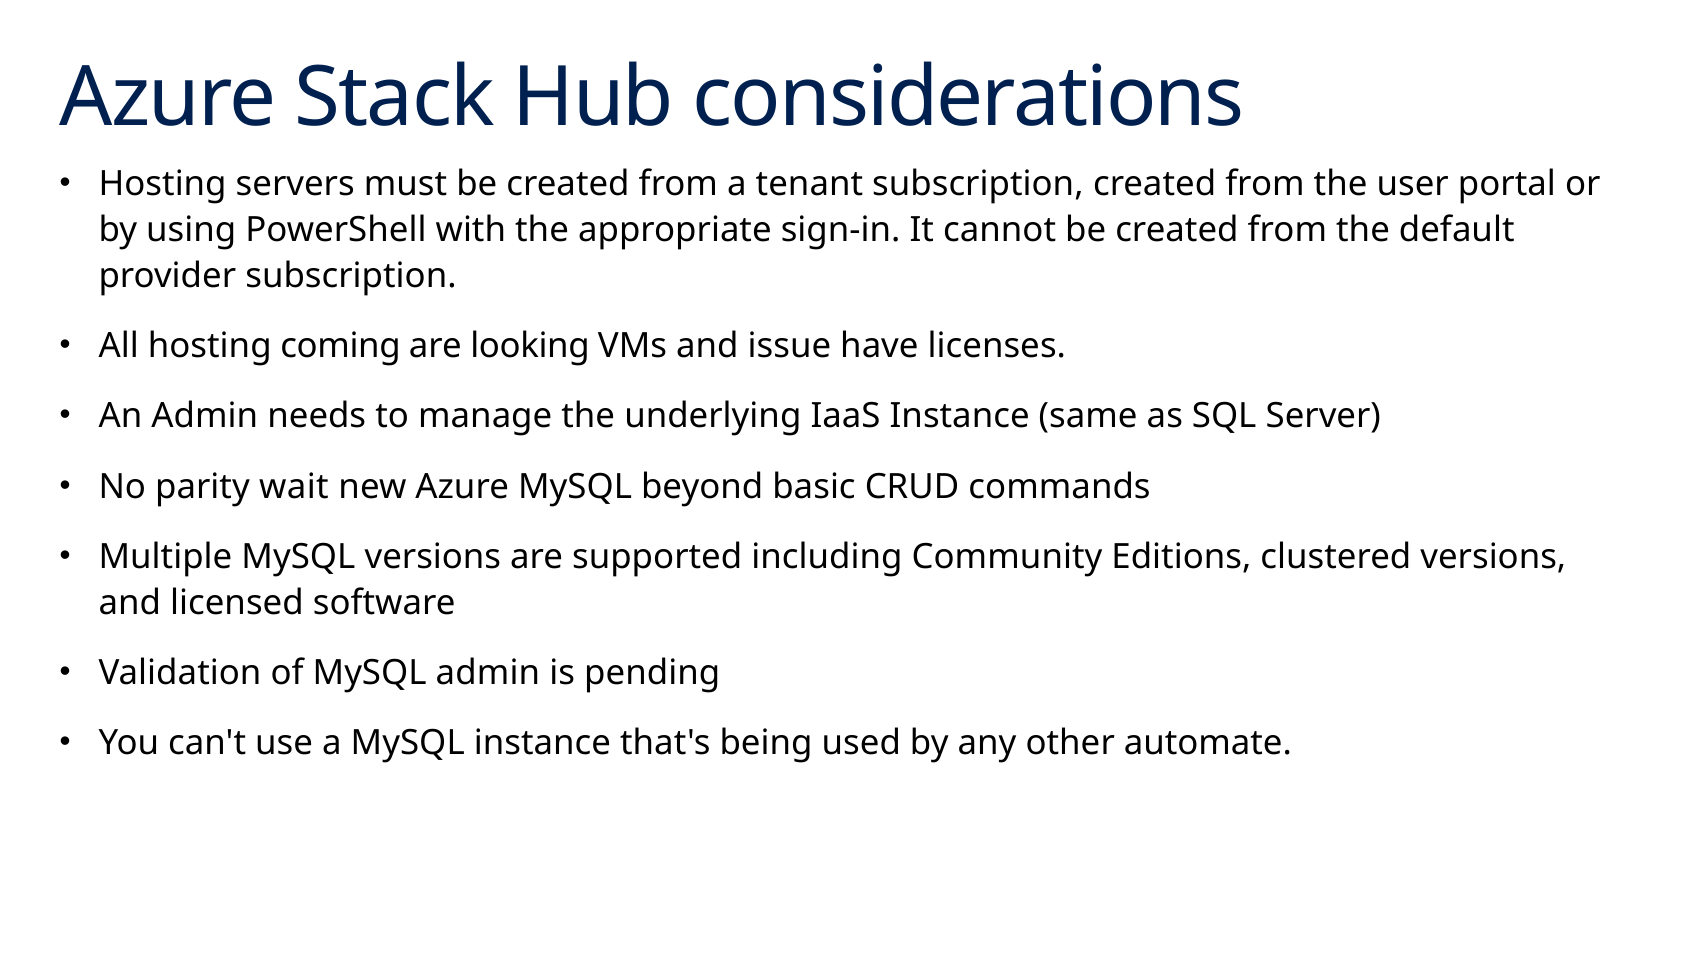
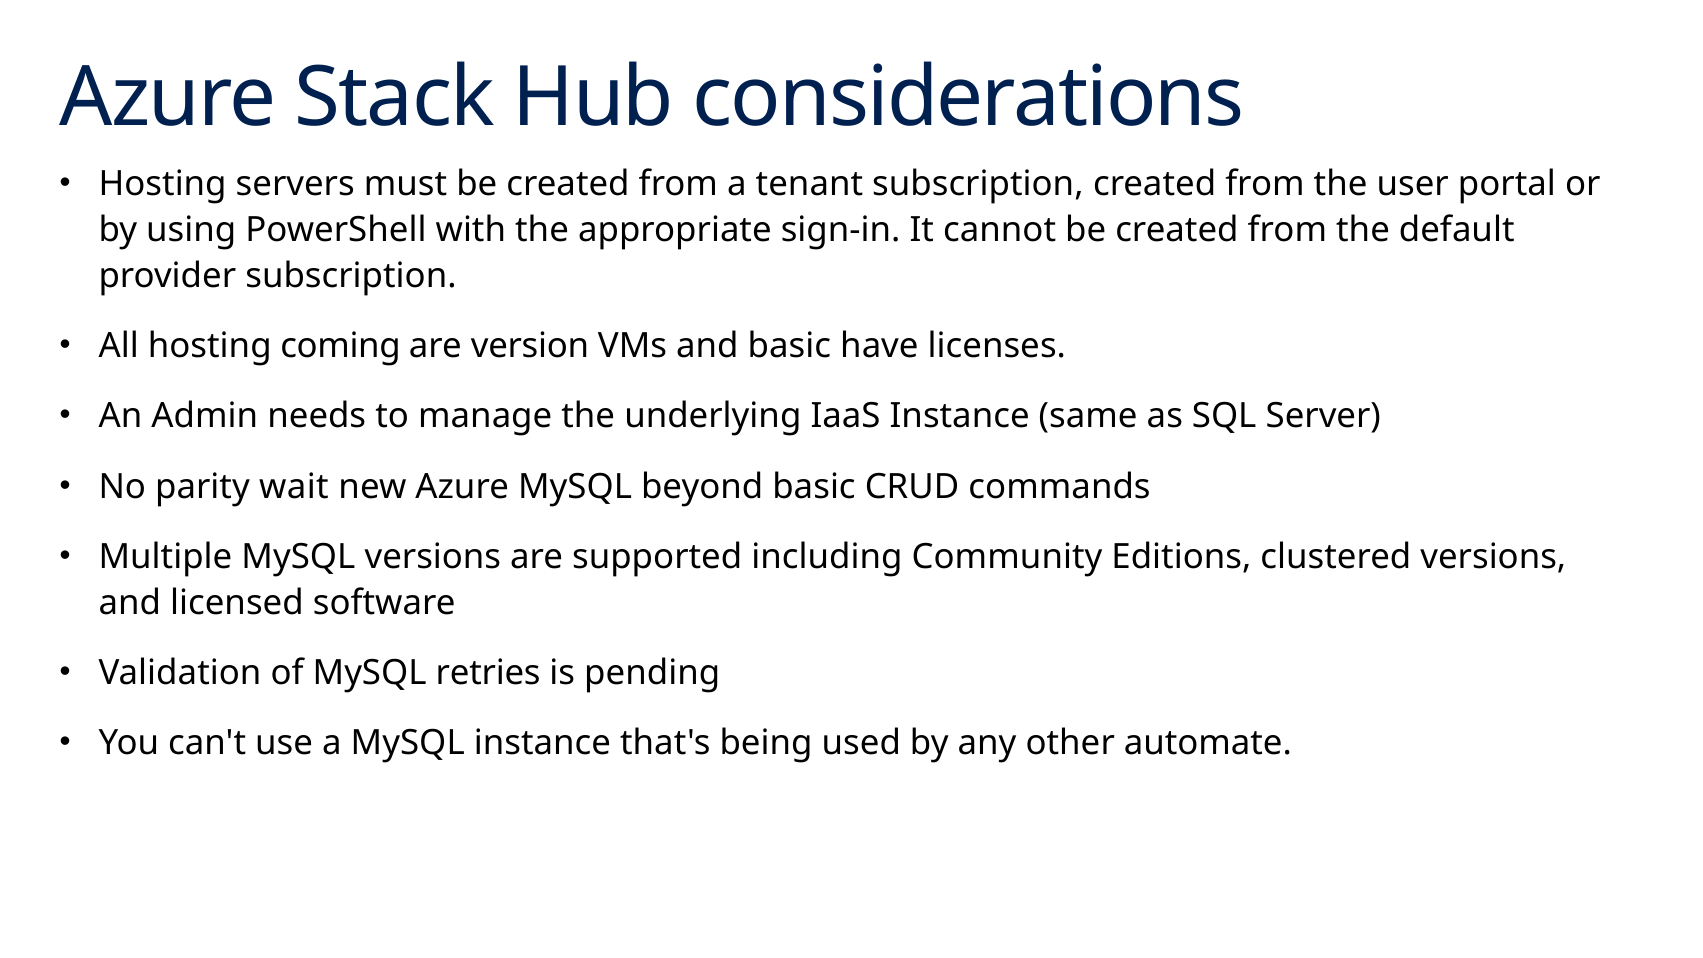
looking: looking -> version (530, 346)
and issue: issue -> basic (789, 346)
MySQL admin: admin -> retries (488, 673)
